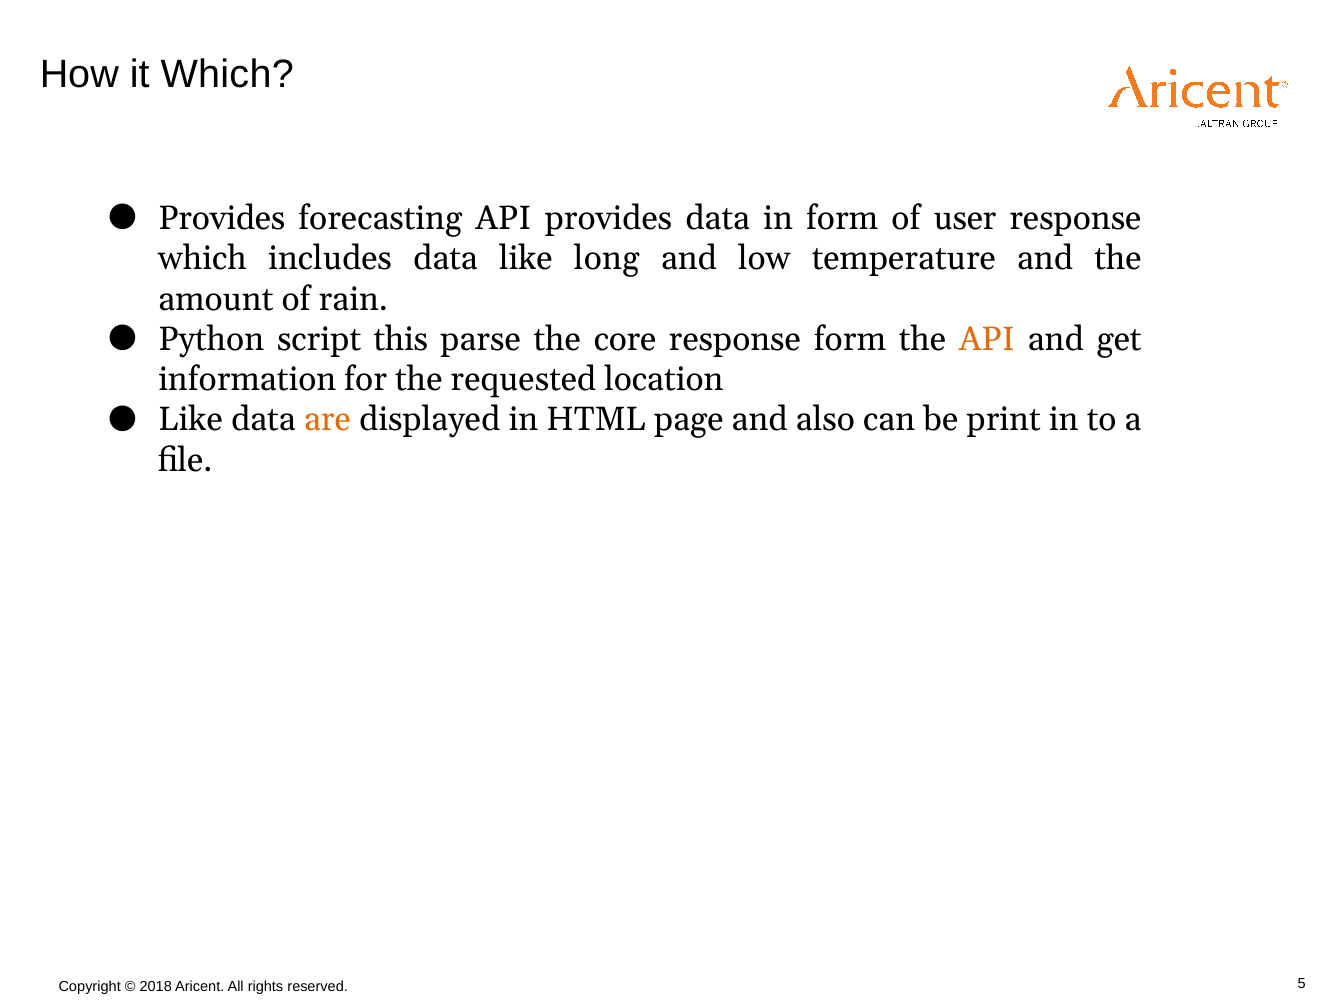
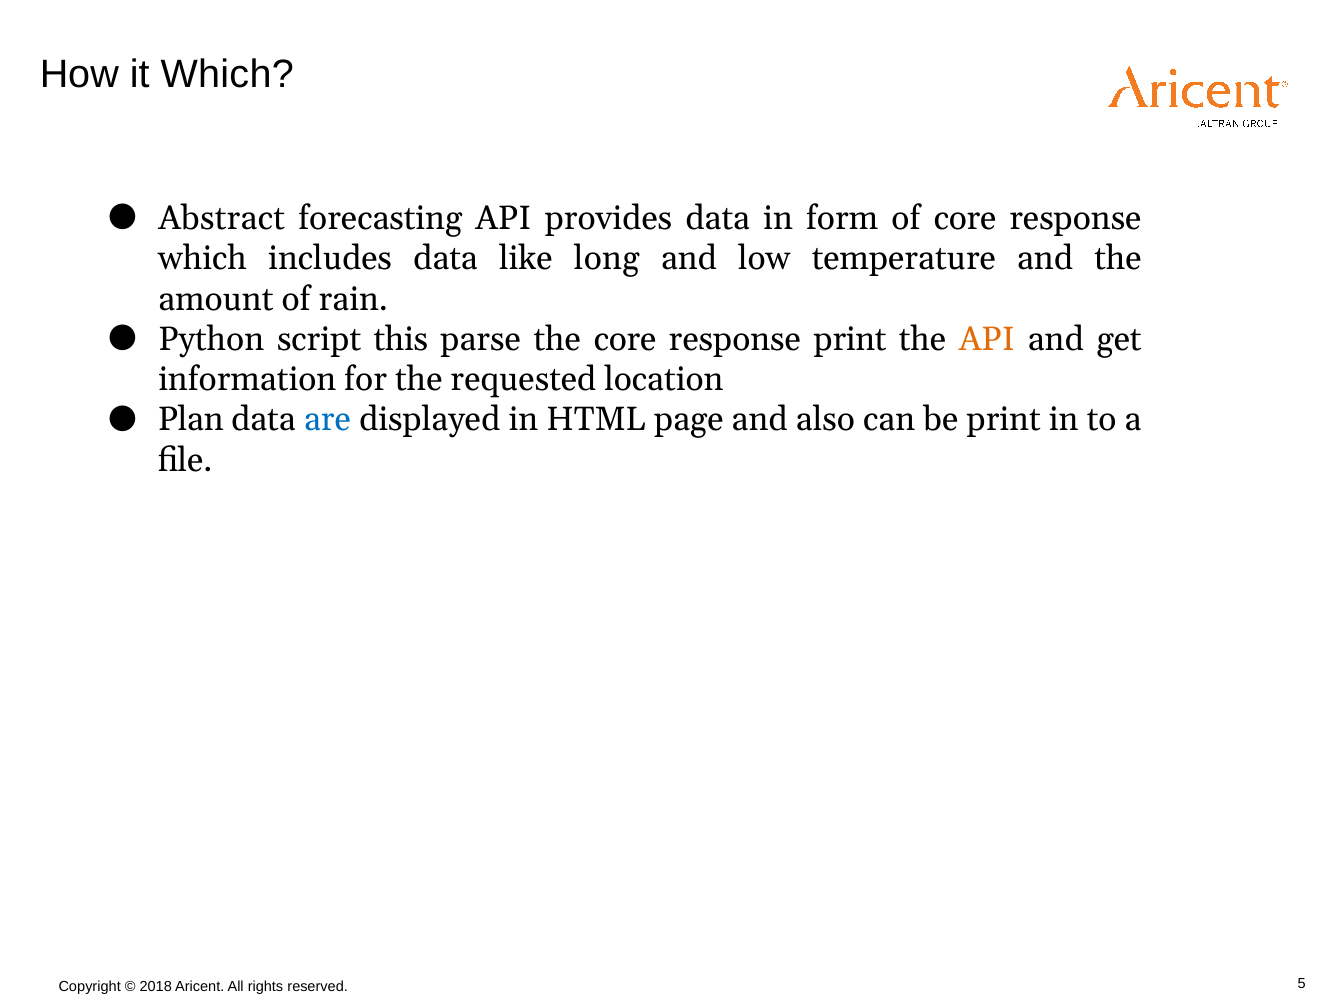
Provides: Provides -> Abstract (222, 218)
of user: user -> core (965, 218)
response form: form -> print (850, 339)
Like: Like -> Plan (191, 420)
are colour: orange -> blue (327, 420)
